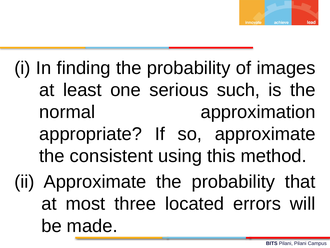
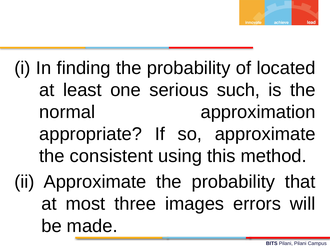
images: images -> located (286, 68)
located: located -> images (195, 203)
